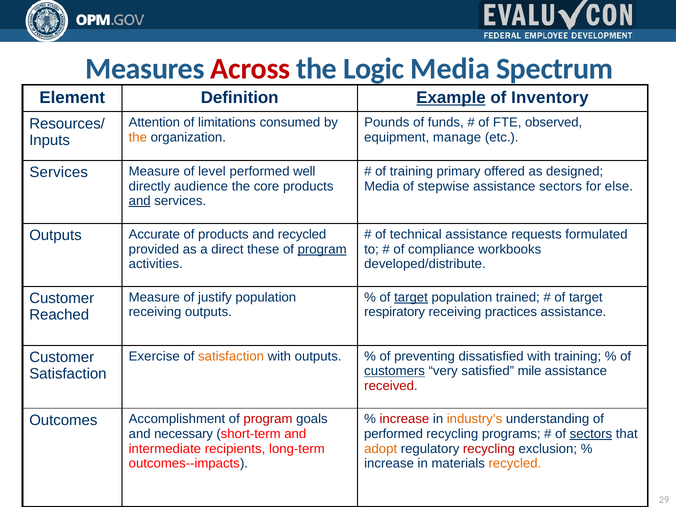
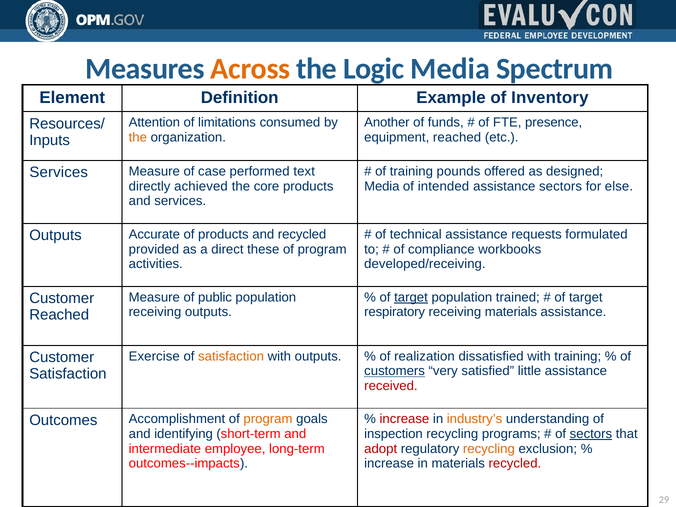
Across colour: red -> orange (250, 69)
Example underline: present -> none (451, 98)
Pounds: Pounds -> Another (387, 123)
observed: observed -> presence (554, 123)
equipment manage: manage -> reached (457, 137)
primary: primary -> pounds (458, 171)
level: level -> case (212, 171)
well: well -> text (304, 171)
audience: audience -> achieved (201, 186)
stepwise: stepwise -> intended (443, 186)
and underline: present -> none (140, 201)
program underline: present -> none (322, 249)
developed/distribute: developed/distribute -> developed/receiving (425, 264)
justify: justify -> public (215, 297)
receiving practices: practices -> materials (511, 312)
preventing: preventing -> realization (424, 356)
mile: mile -> little (529, 371)
program colour: red -> orange (268, 419)
necessary: necessary -> identifying (184, 434)
performed: performed -> inspection (394, 434)
recipients: recipients -> employee (235, 449)
adopt colour: orange -> red (381, 449)
recycling colour: red -> orange (489, 449)
recycled colour: orange -> red (515, 463)
